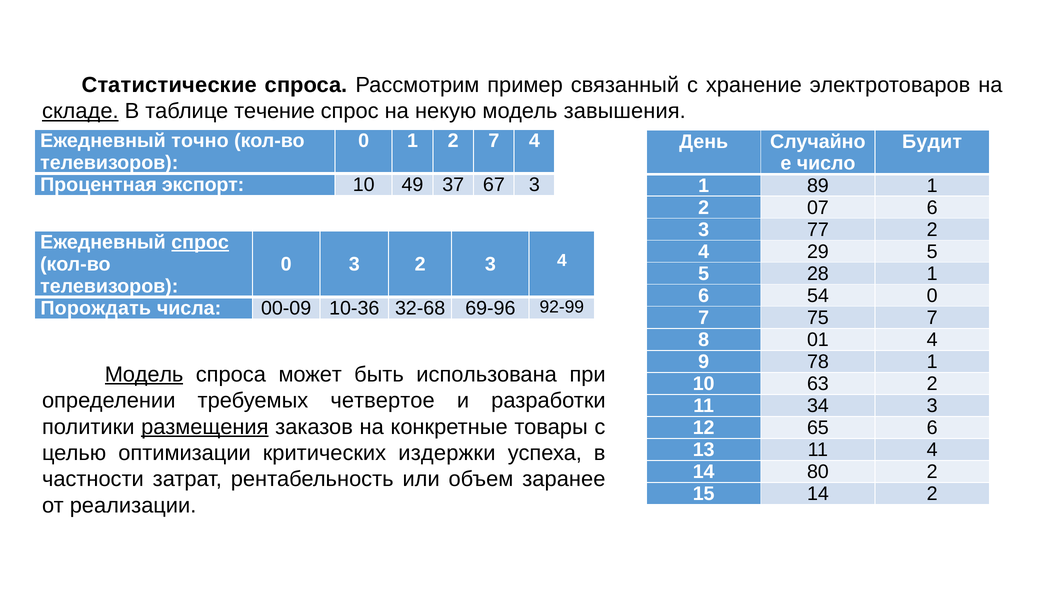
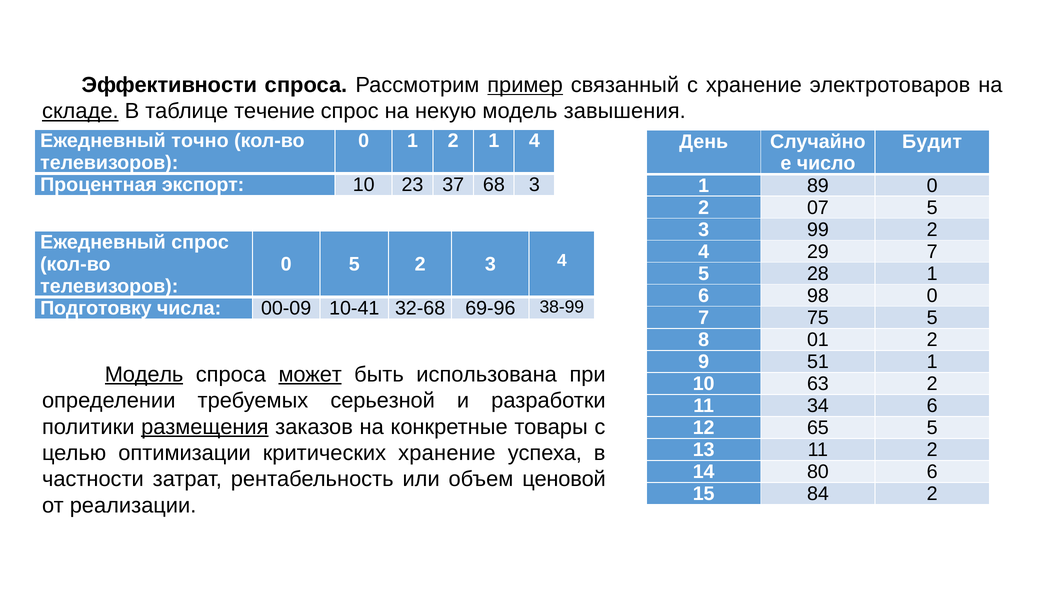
Статистические: Статистические -> Эффективности (169, 85)
пример underline: none -> present (525, 85)
2 7: 7 -> 1 (494, 141)
49: 49 -> 23 (413, 185)
67: 67 -> 68 (494, 185)
89 1: 1 -> 0 (932, 186)
07 6: 6 -> 5 (932, 208)
77: 77 -> 99 (818, 230)
спрос underline: present -> none (200, 243)
29 5: 5 -> 7 (932, 252)
0 3: 3 -> 5 (354, 265)
54: 54 -> 98 (818, 296)
Порождать: Порождать -> Подготовку (96, 309)
10-36: 10-36 -> 10-41 (354, 309)
92-99: 92-99 -> 38-99 (562, 307)
75 7: 7 -> 5 (932, 318)
01 4: 4 -> 2 (932, 340)
78: 78 -> 51 (818, 362)
может underline: none -> present (310, 375)
четвертое: четвертое -> серьезной (383, 401)
34 3: 3 -> 6 (932, 406)
65 6: 6 -> 5 (932, 428)
11 4: 4 -> 2 (932, 450)
критических издержки: издержки -> хранение (447, 453)
80 2: 2 -> 6 (932, 472)
заранее: заранее -> ценовой (564, 480)
15 14: 14 -> 84 (818, 494)
